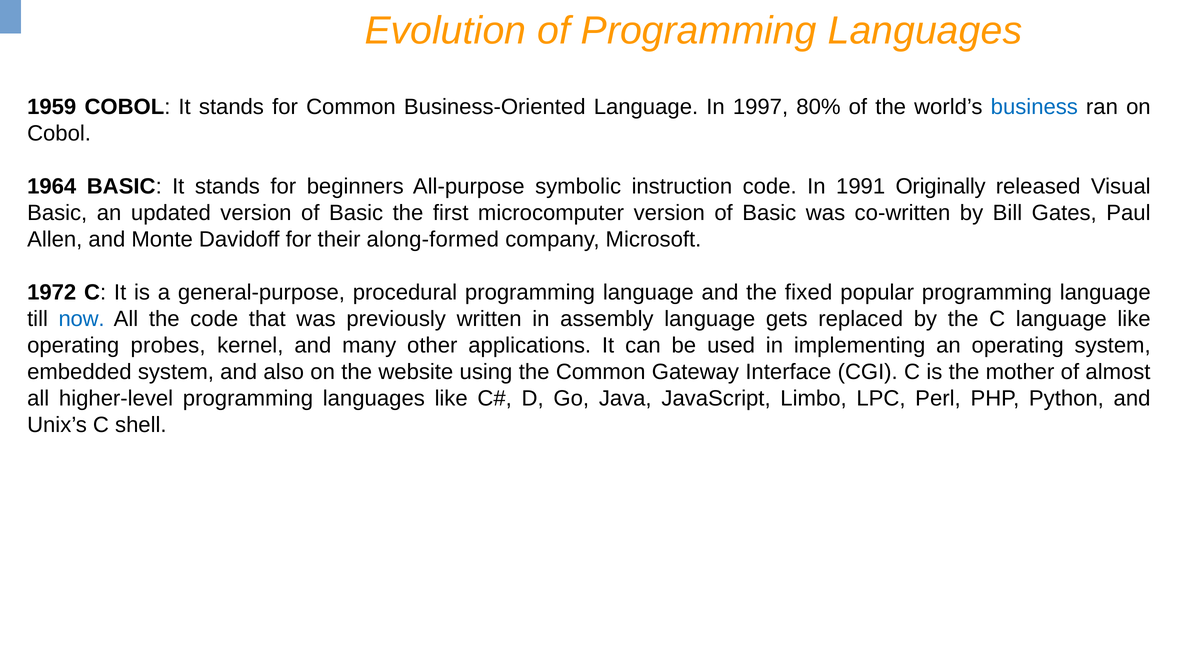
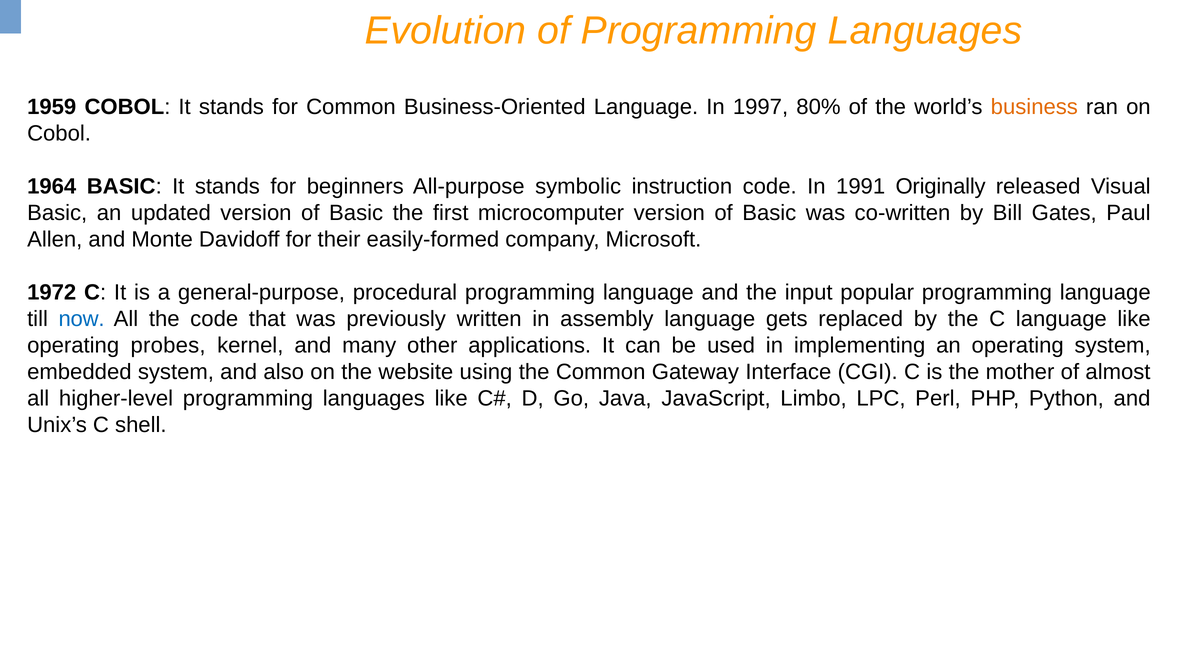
business colour: blue -> orange (1034, 107)
along-formed: along-formed -> easily-formed (433, 240)
fixed: fixed -> input (809, 293)
